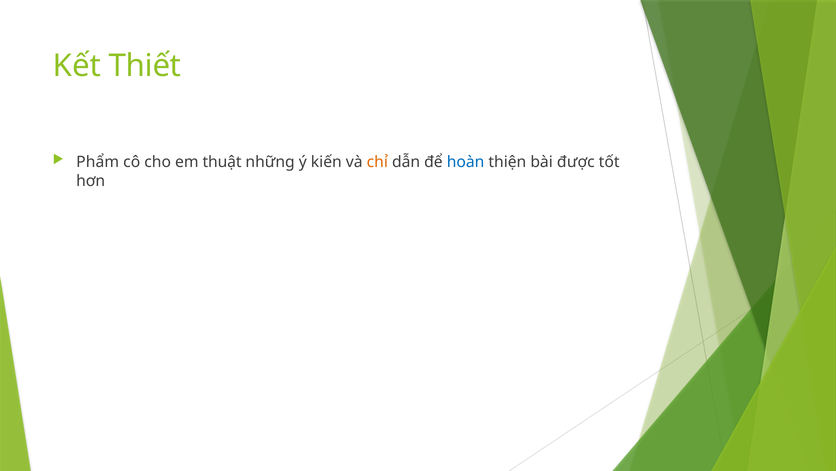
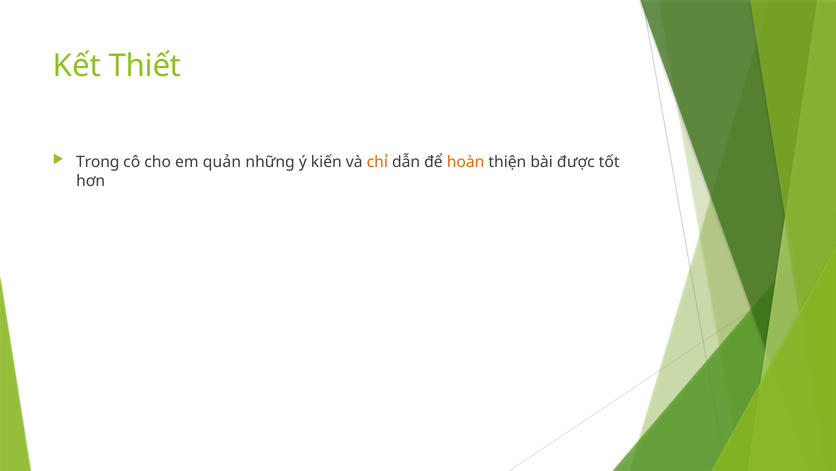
Phẩm: Phẩm -> Trong (98, 162)
thuật: thuật -> quản (222, 162)
hoàn colour: blue -> orange (466, 162)
